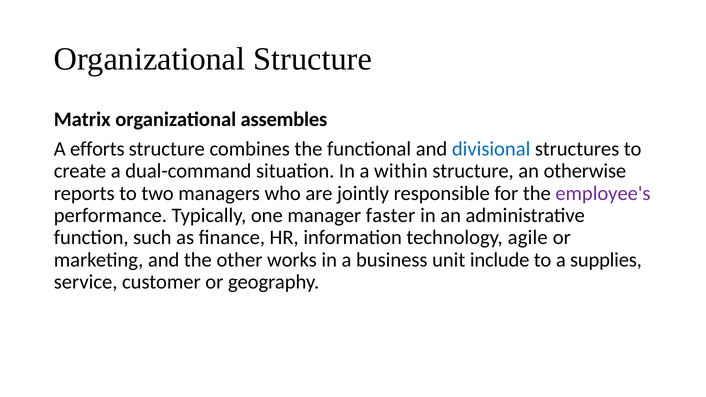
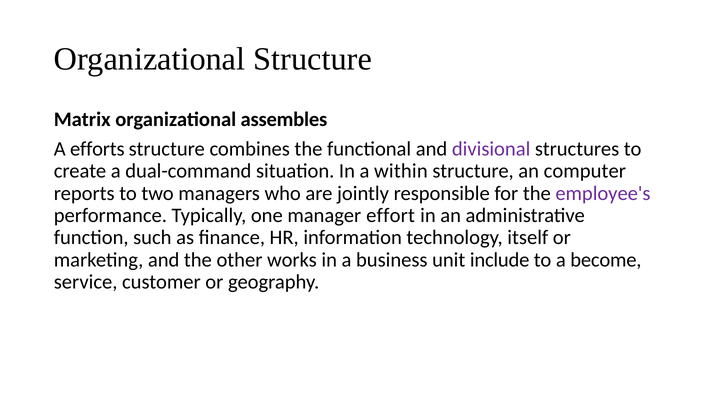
divisional colour: blue -> purple (491, 149)
otherwise: otherwise -> computer (585, 171)
faster: faster -> effort (391, 215)
agile: agile -> itself (528, 238)
supplies: supplies -> become (606, 260)
